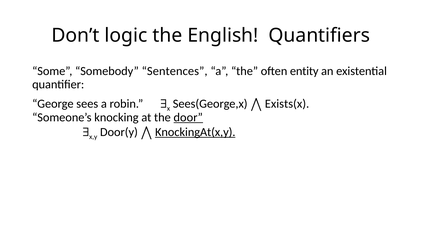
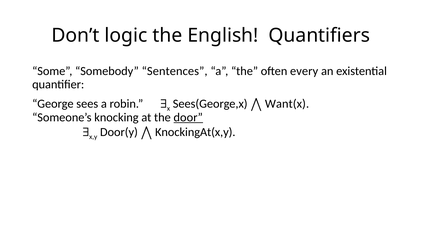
entity: entity -> every (304, 71)
Exists(x: Exists(x -> Want(x (287, 104)
KnockingAt(x,y underline: present -> none (195, 132)
